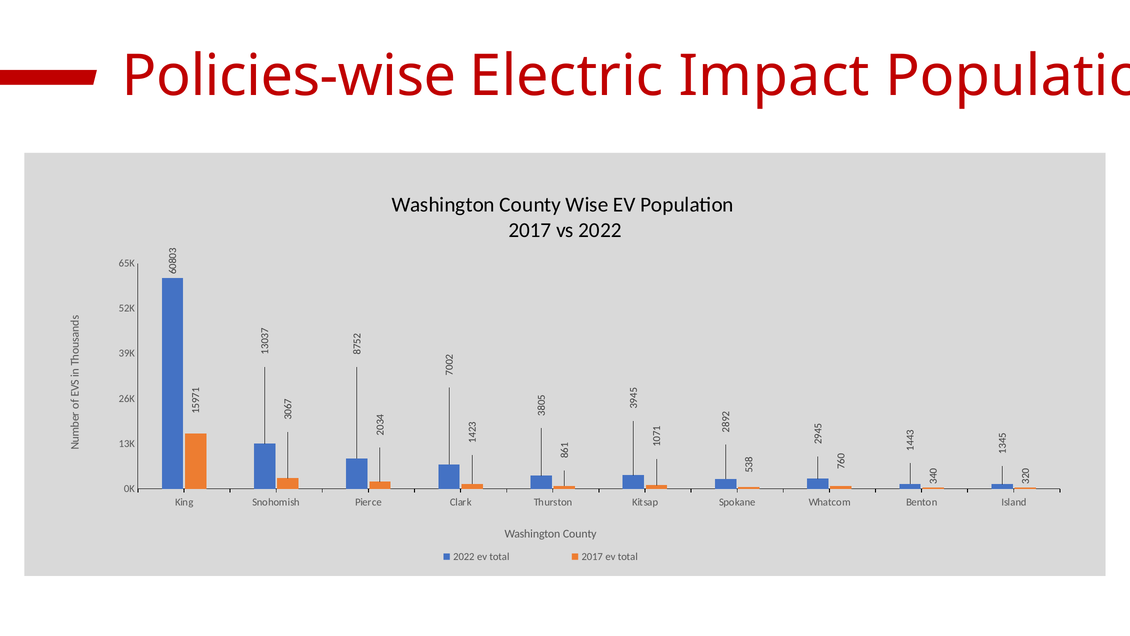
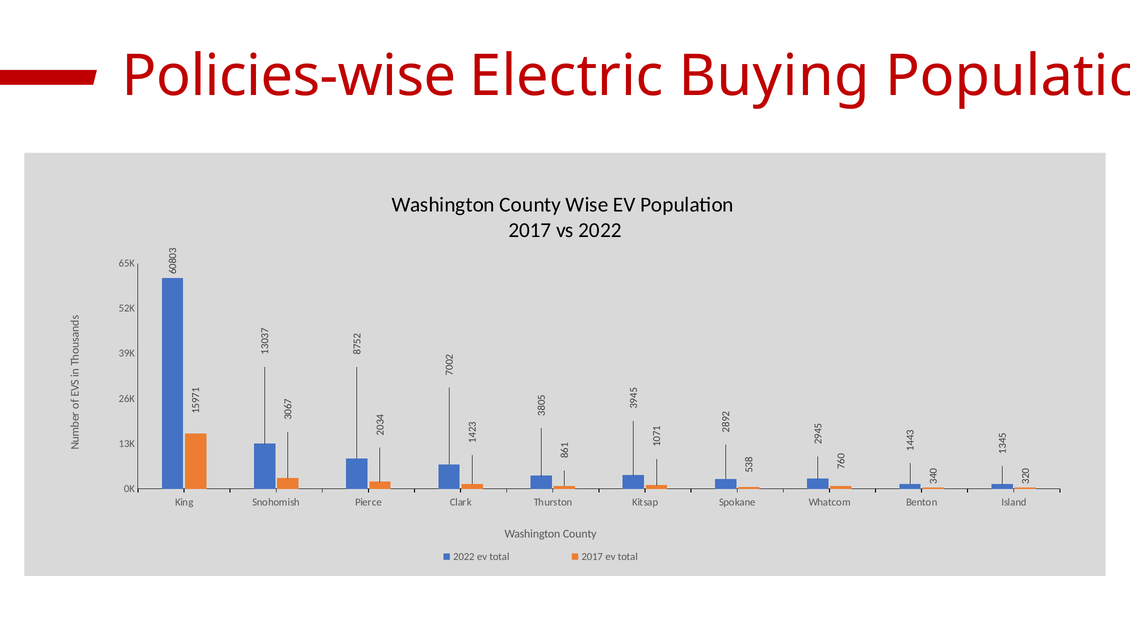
Impact: Impact -> Buying (774, 76)
